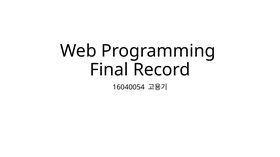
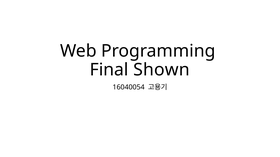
Record: Record -> Shown (162, 70)
